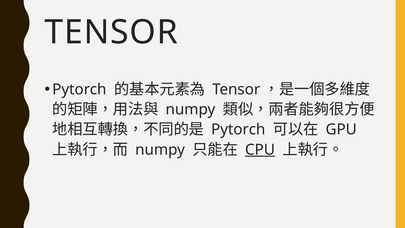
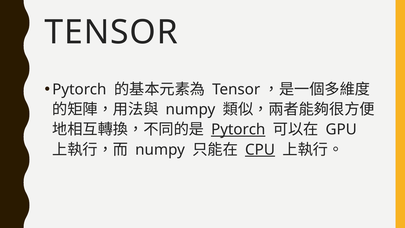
Pytorch underline: none -> present (238, 130)
